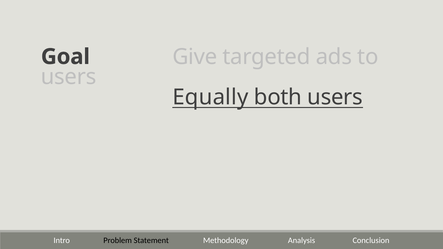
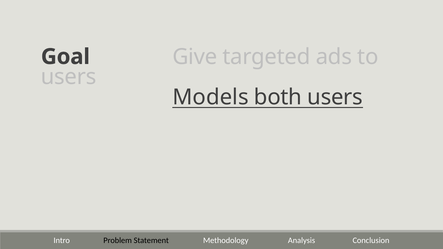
Equally: Equally -> Models (211, 97)
